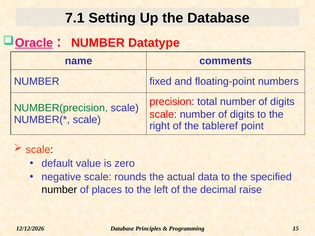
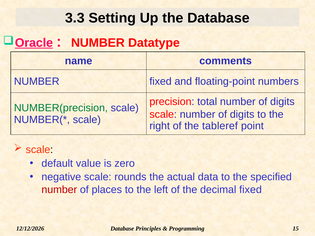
7.1: 7.1 -> 3.3 (75, 18)
number colour: black -> red (59, 190)
decimal raise: raise -> fixed (251, 190)
